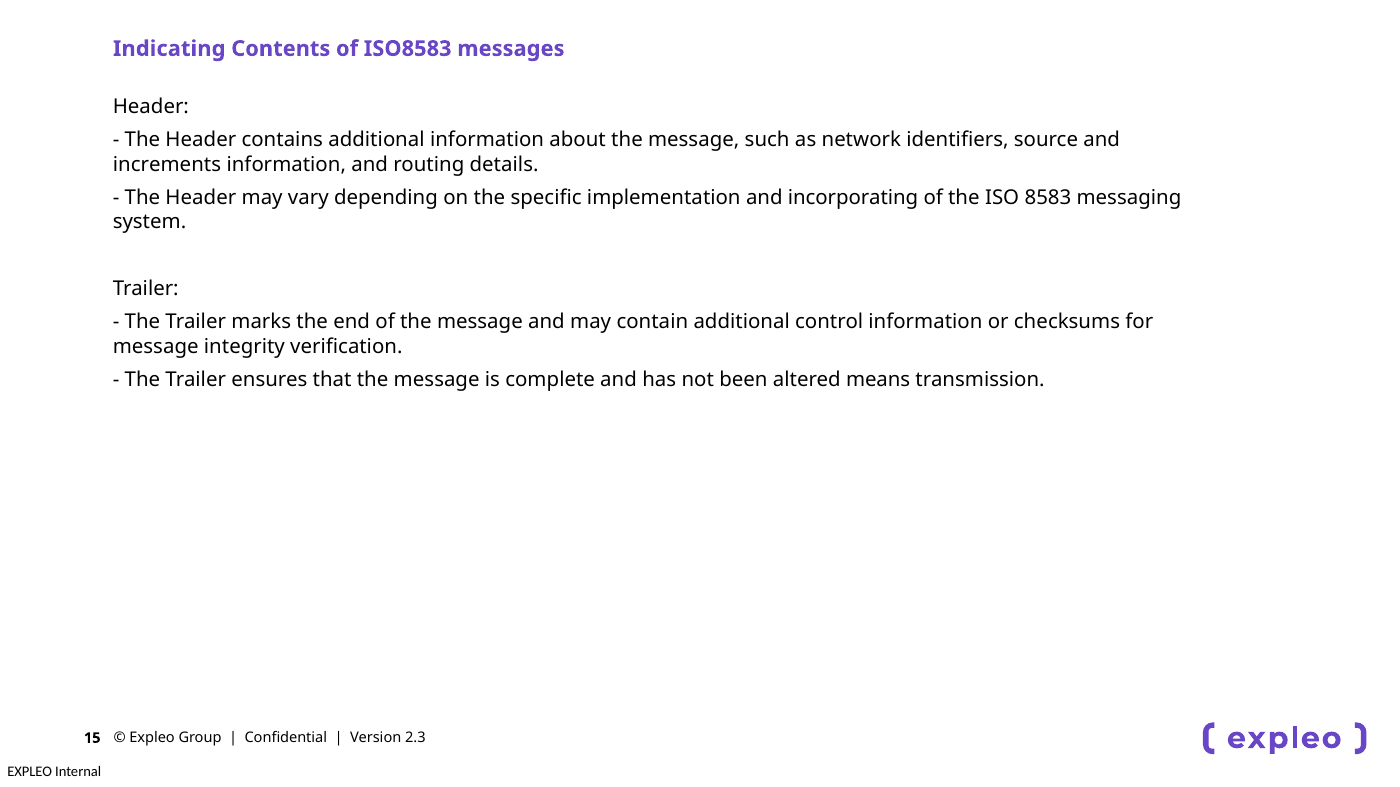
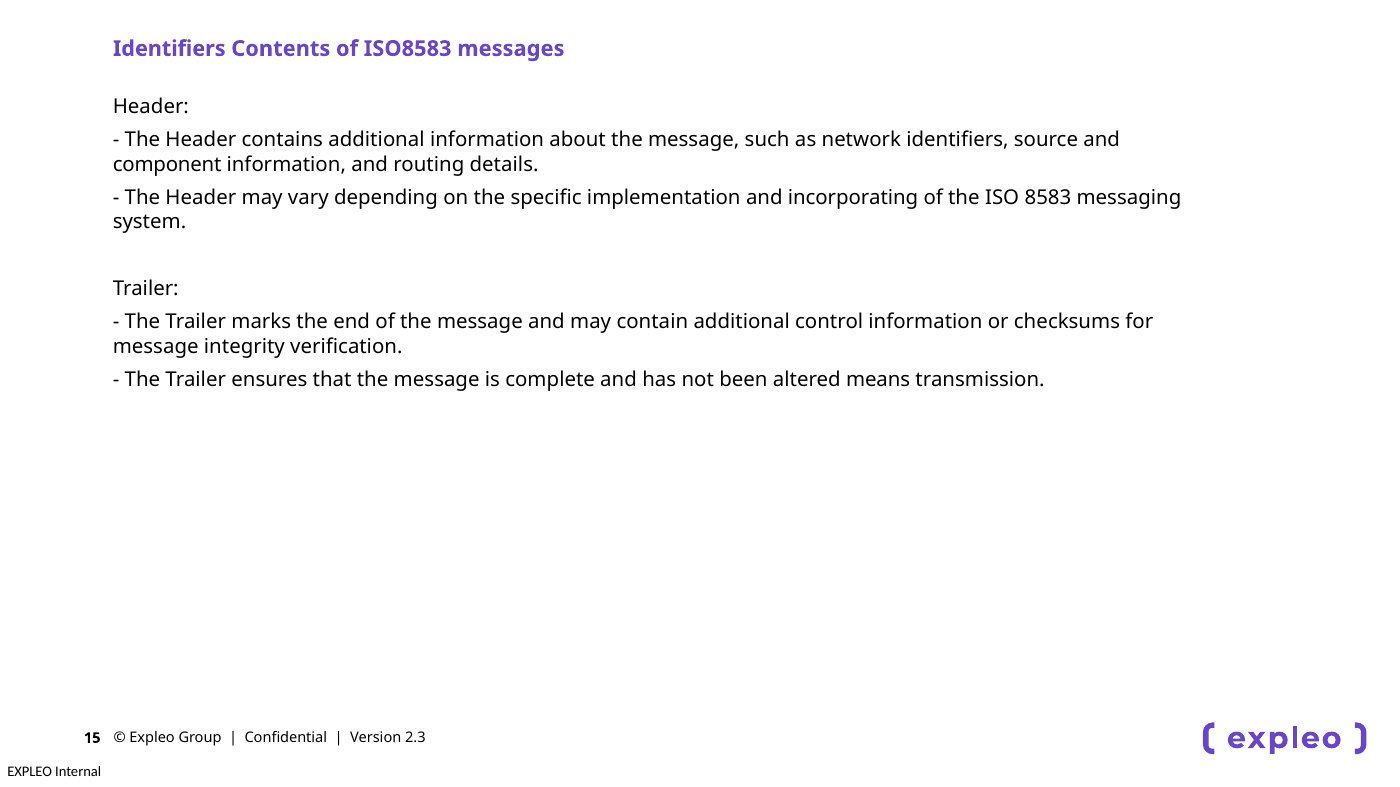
Indicating: Indicating -> Identifiers (169, 49)
increments: increments -> component (167, 164)
